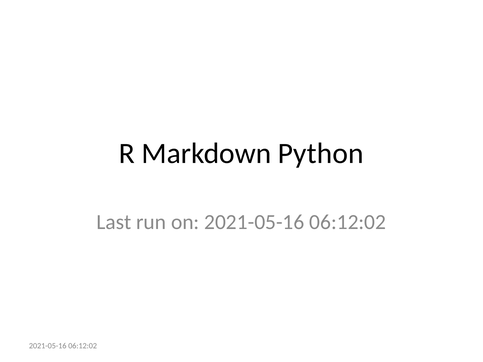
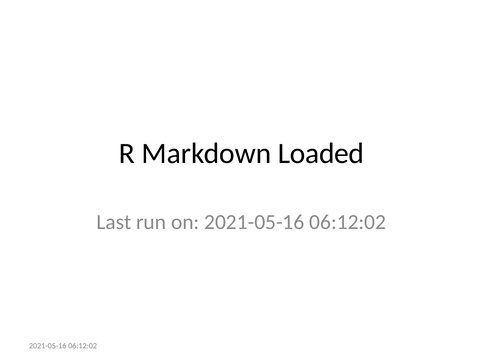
Python: Python -> Loaded (321, 153)
